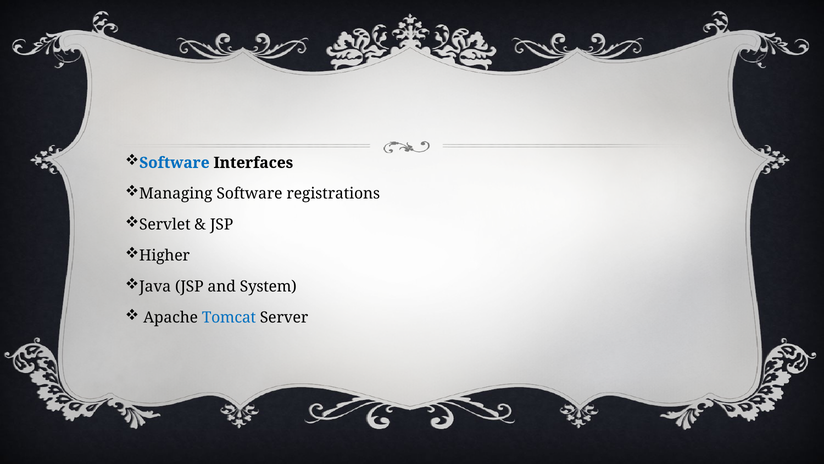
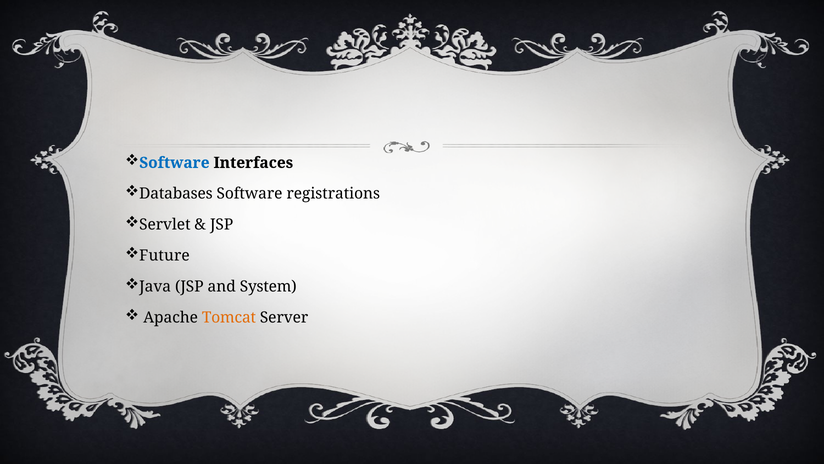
Managing: Managing -> Databases (176, 194)
Higher: Higher -> Future (164, 255)
Tomcat colour: blue -> orange (229, 317)
